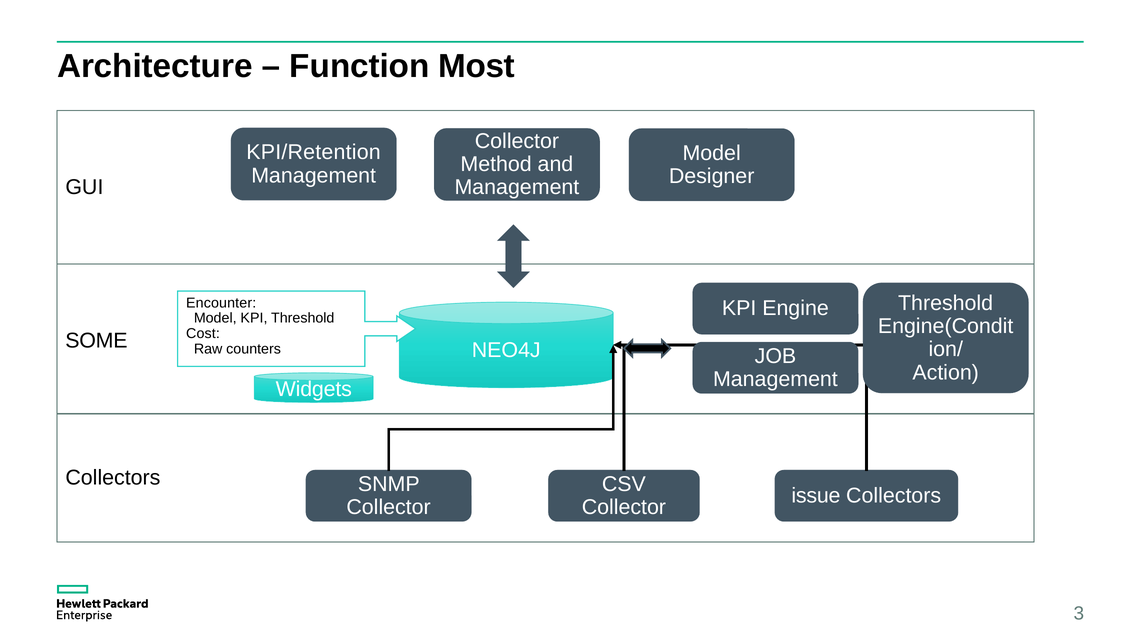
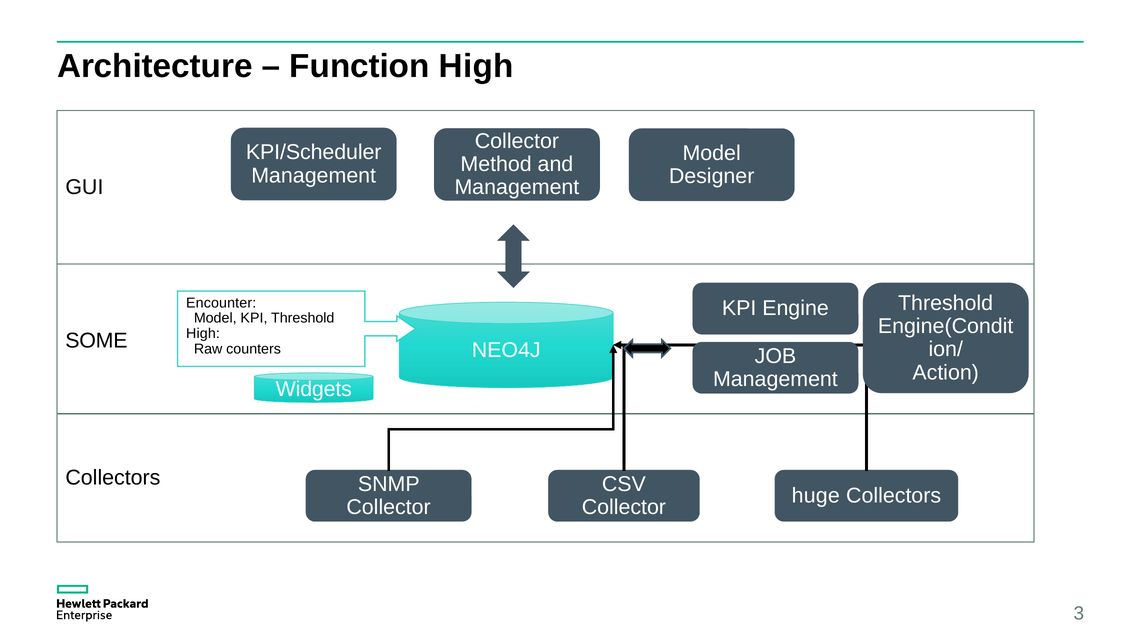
Function Most: Most -> High (476, 66)
KPI/Retention: KPI/Retention -> KPI/Scheduler (314, 152)
Cost: Cost -> High (203, 334)
issue: issue -> huge (816, 495)
